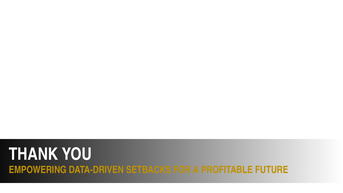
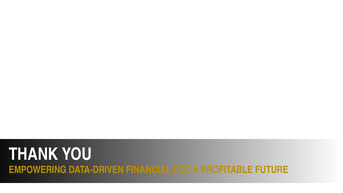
SETBACKS: SETBACKS -> FINANCIAL (149, 170)
